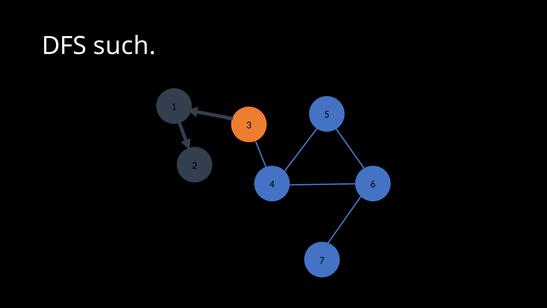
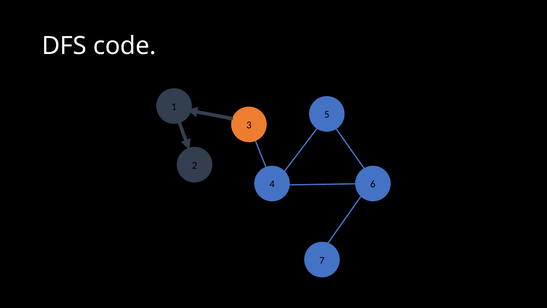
such: such -> code (125, 46)
